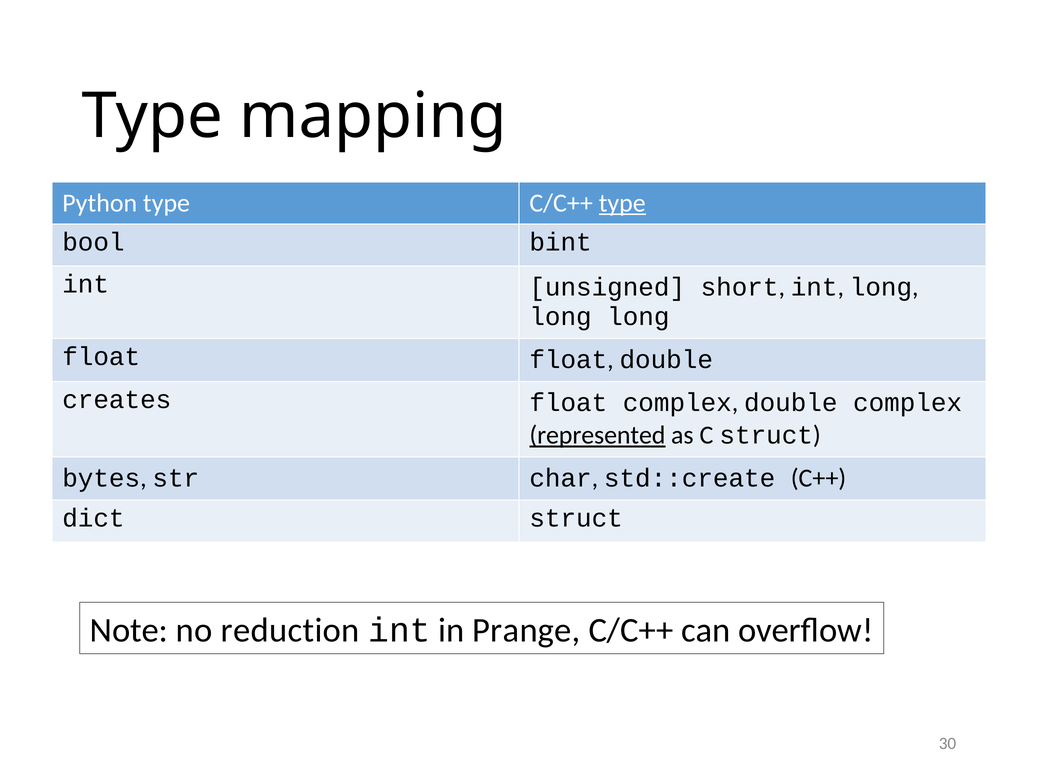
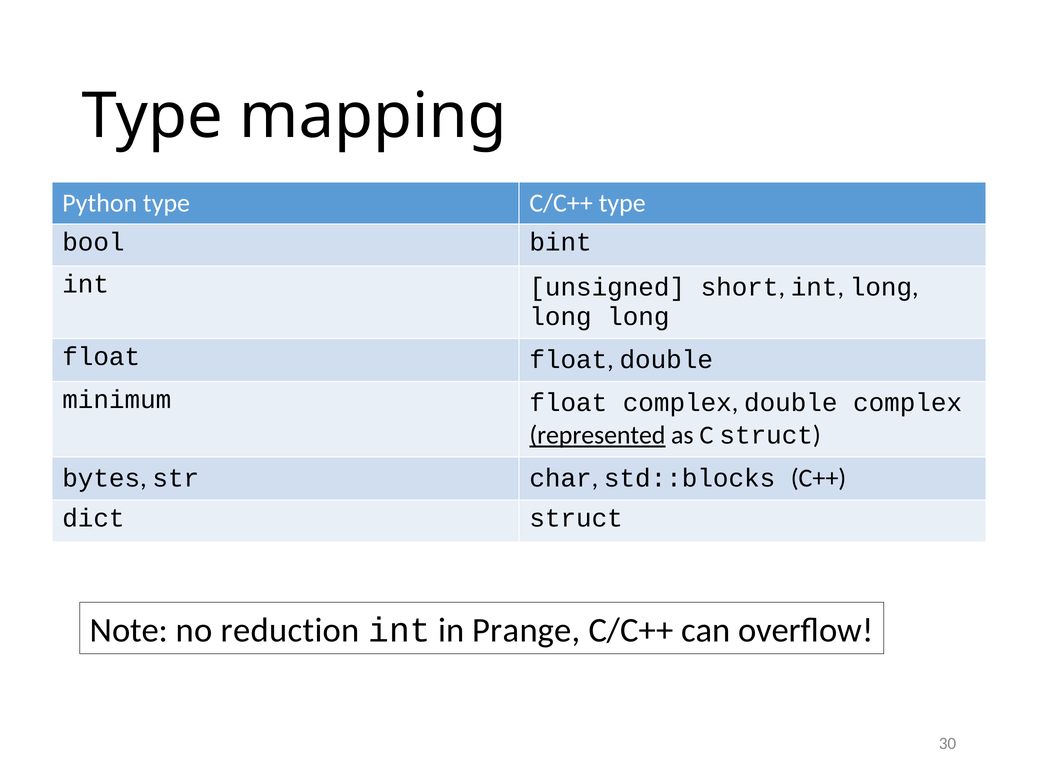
type underline: present -> none (622, 203)
creates: creates -> minimum (117, 399)
std::create: std::create -> std::blocks (690, 478)
